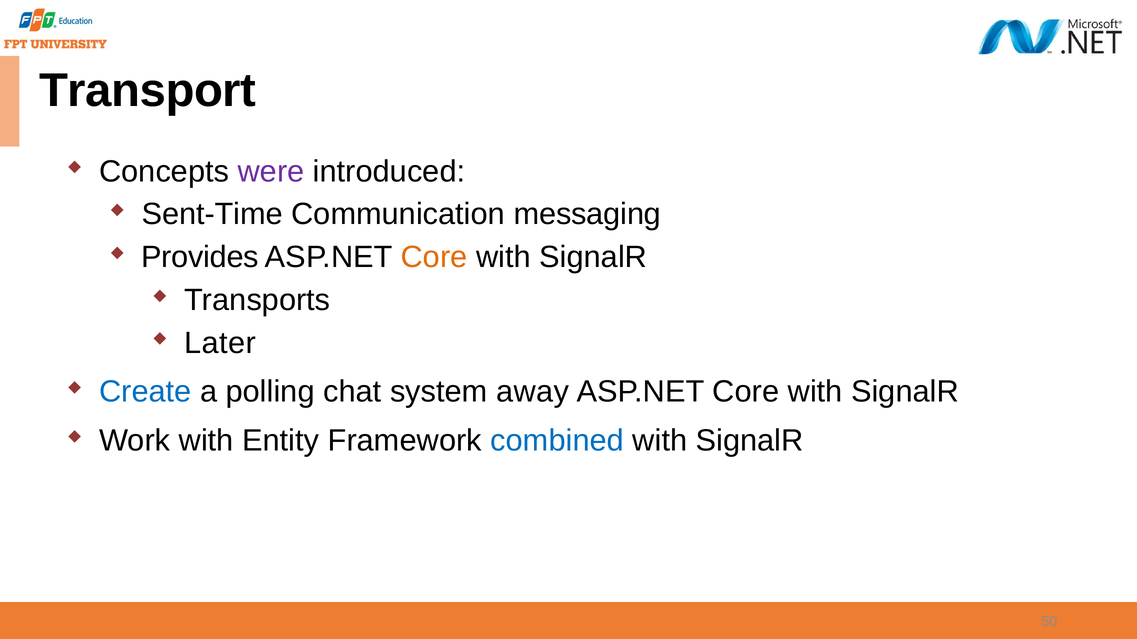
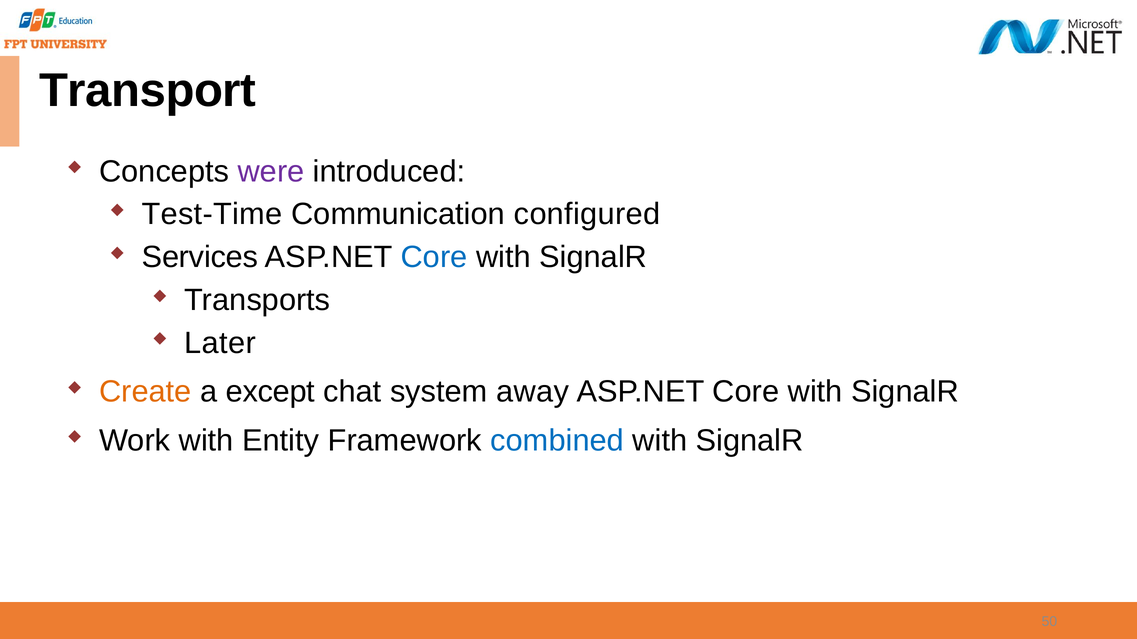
Sent-Time: Sent-Time -> Test-Time (212, 214)
messaging: messaging -> configured (587, 214)
Provides: Provides -> Services (200, 257)
Core colour: orange -> blue (434, 257)
Create colour: blue -> orange (145, 392)
polling: polling -> except (270, 392)
